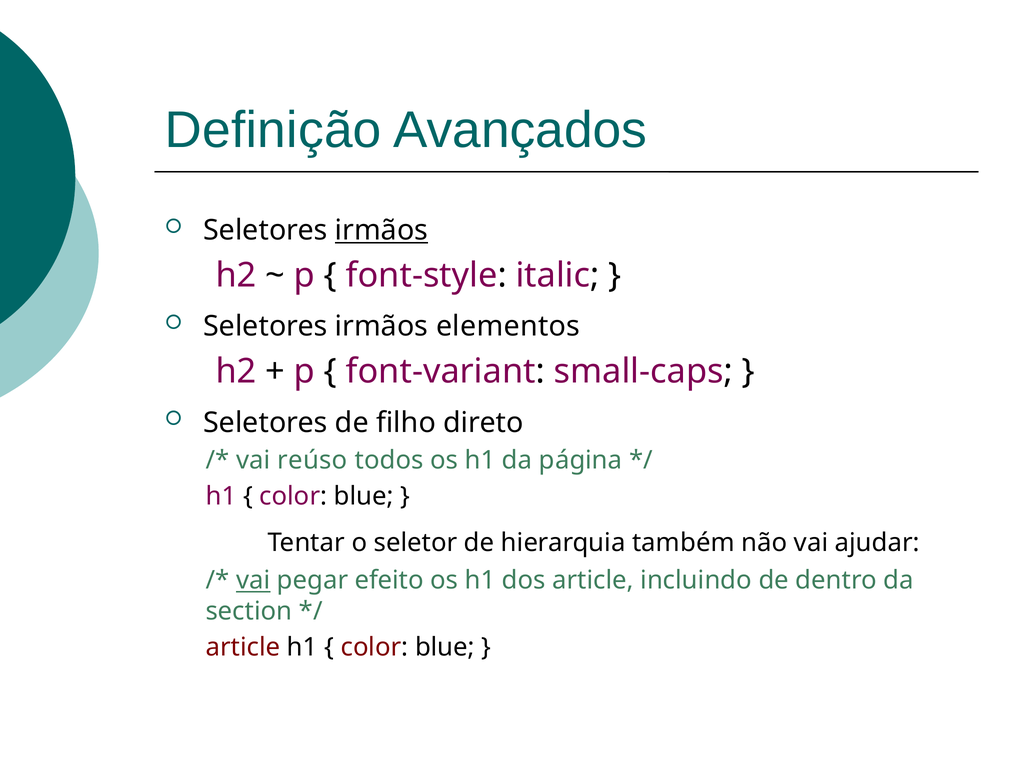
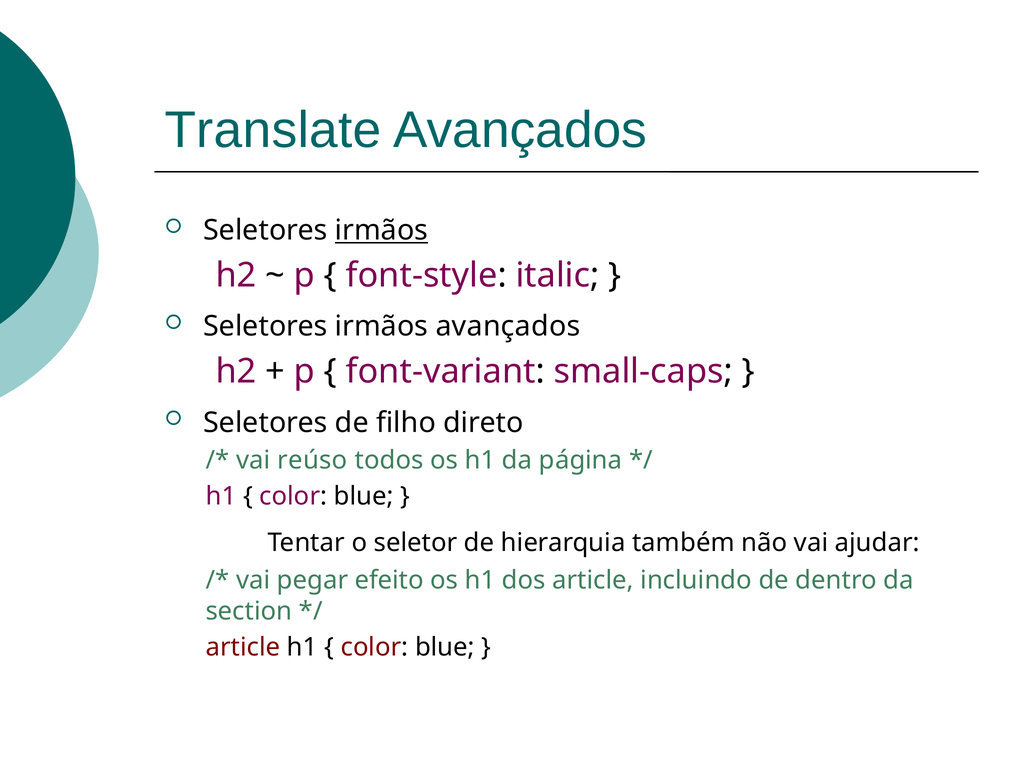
Definição: Definição -> Translate (273, 130)
irmãos elementos: elementos -> avançados (508, 326)
vai underline: present -> none (253, 580)
